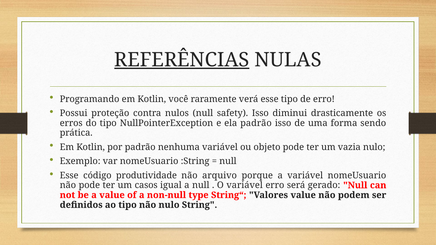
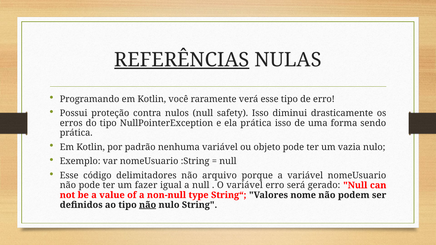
ela padrão: padrão -> prática (256, 123)
produtividade: produtividade -> delimitadores (146, 176)
casos: casos -> fazer (146, 185)
Valores value: value -> nome (303, 195)
não underline: none -> present (148, 205)
